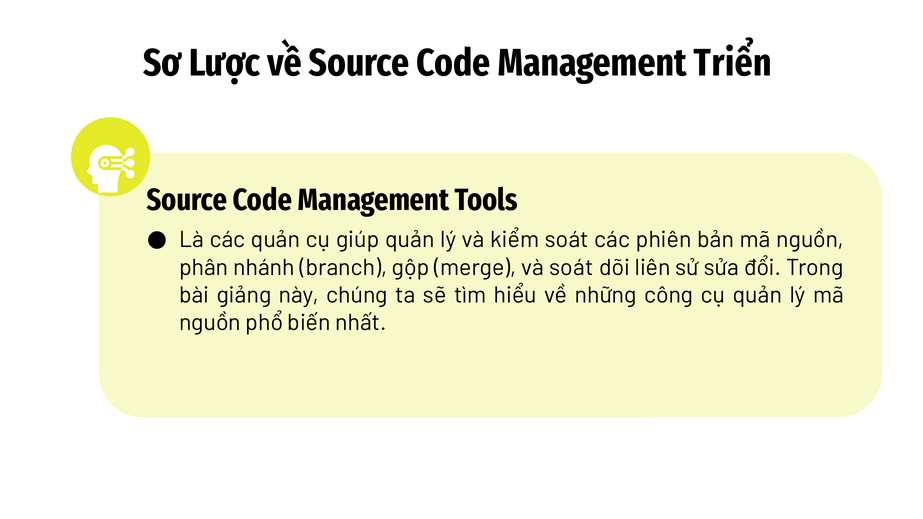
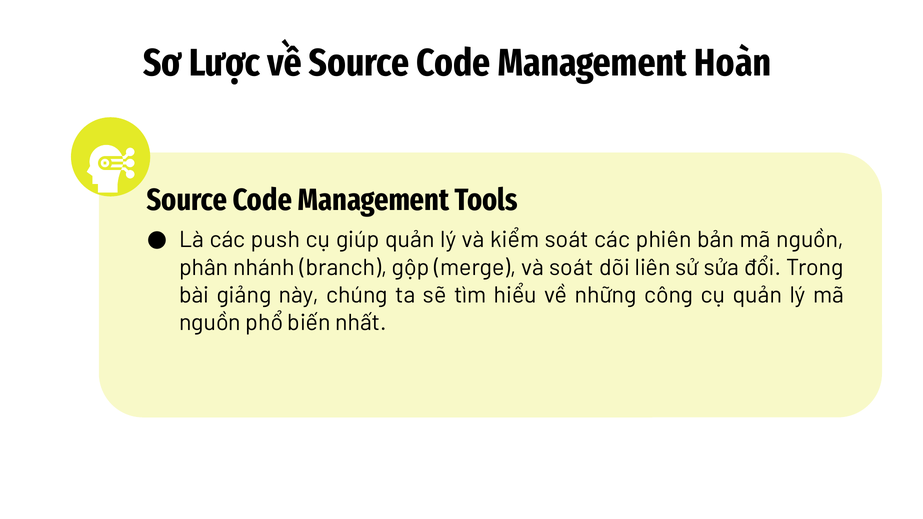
Triển: Triển -> Hoàn (733, 63)
các quản: quản -> push (275, 240)
